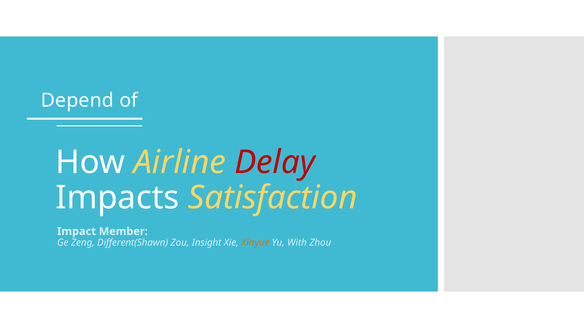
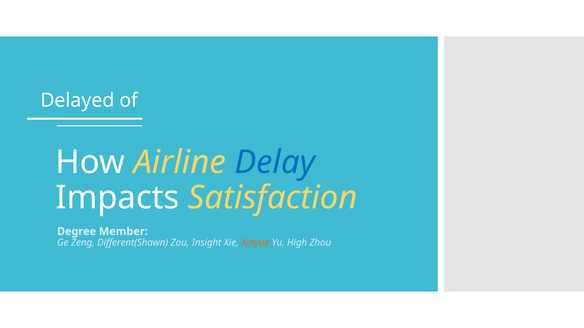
Depend: Depend -> Delayed (77, 100)
Delay colour: red -> blue (275, 163)
Impact: Impact -> Degree (77, 232)
With: With -> High (297, 243)
